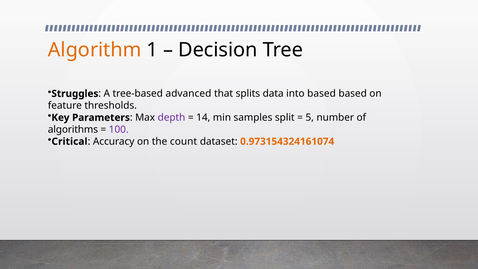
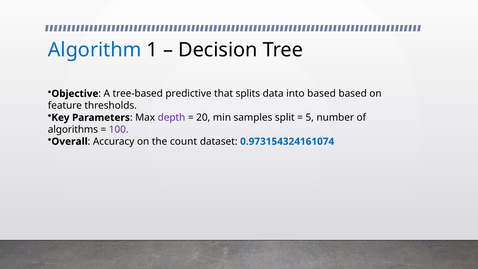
Algorithm colour: orange -> blue (95, 50)
Struggles: Struggles -> Objective (75, 94)
advanced: advanced -> predictive (188, 94)
14: 14 -> 20 (203, 118)
Critical: Critical -> Overall (70, 141)
0.973154324161074 colour: orange -> blue (287, 141)
